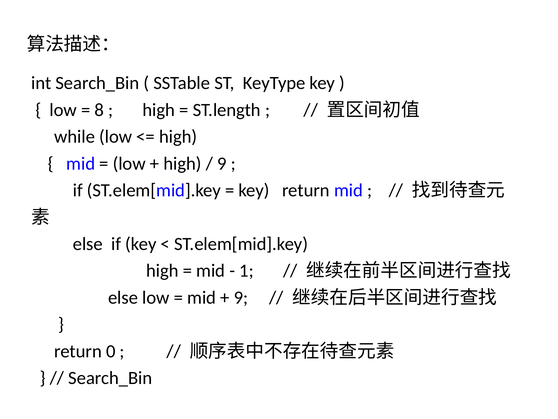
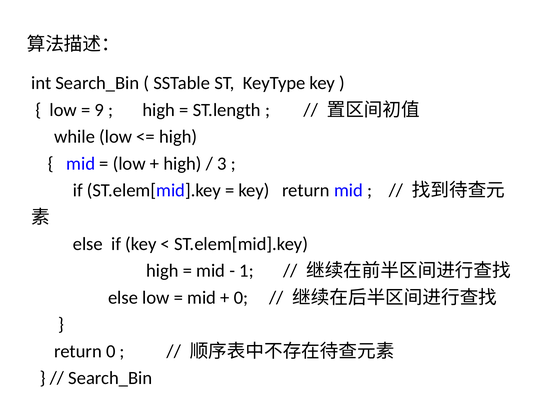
8: 8 -> 9 (99, 110)
9: 9 -> 3 (222, 163)
9: 9 -> 0 (241, 297)
